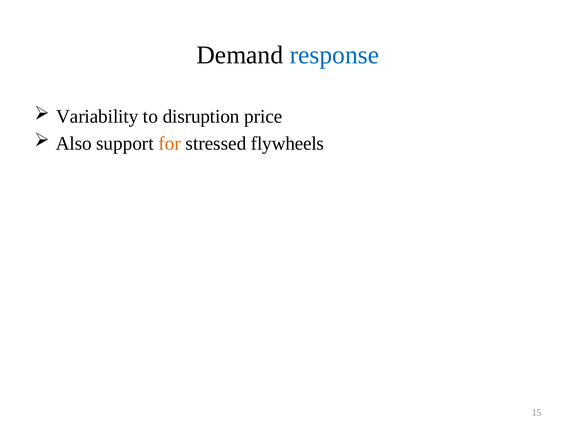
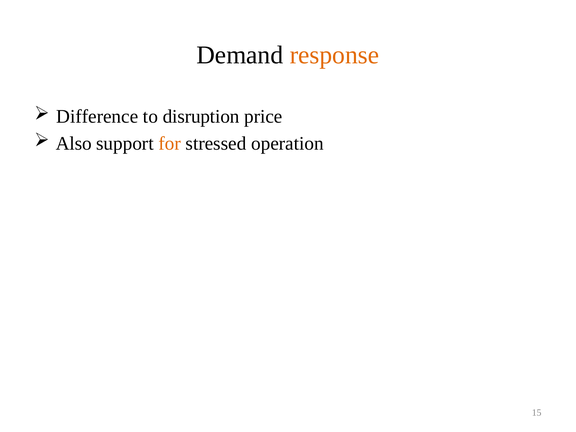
response colour: blue -> orange (334, 55)
Variability: Variability -> Difference (97, 117)
flywheels: flywheels -> operation (287, 143)
